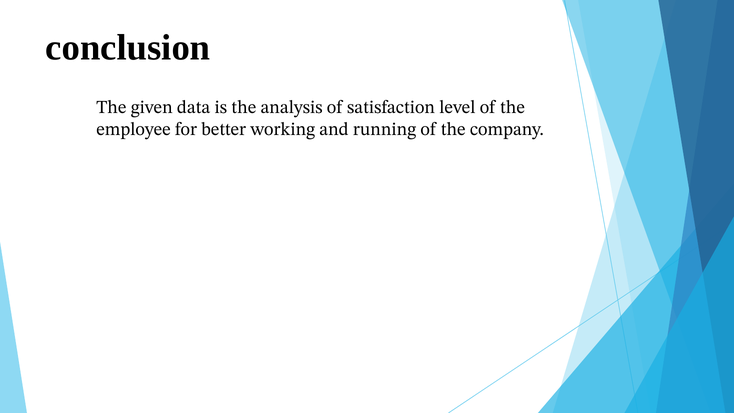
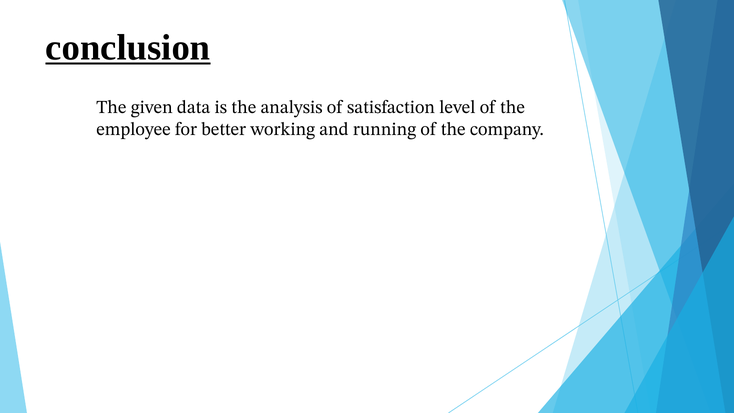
conclusion underline: none -> present (128, 48)
